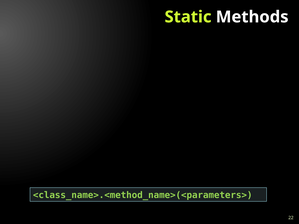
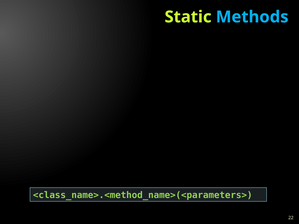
Methods colour: white -> light blue (252, 17)
